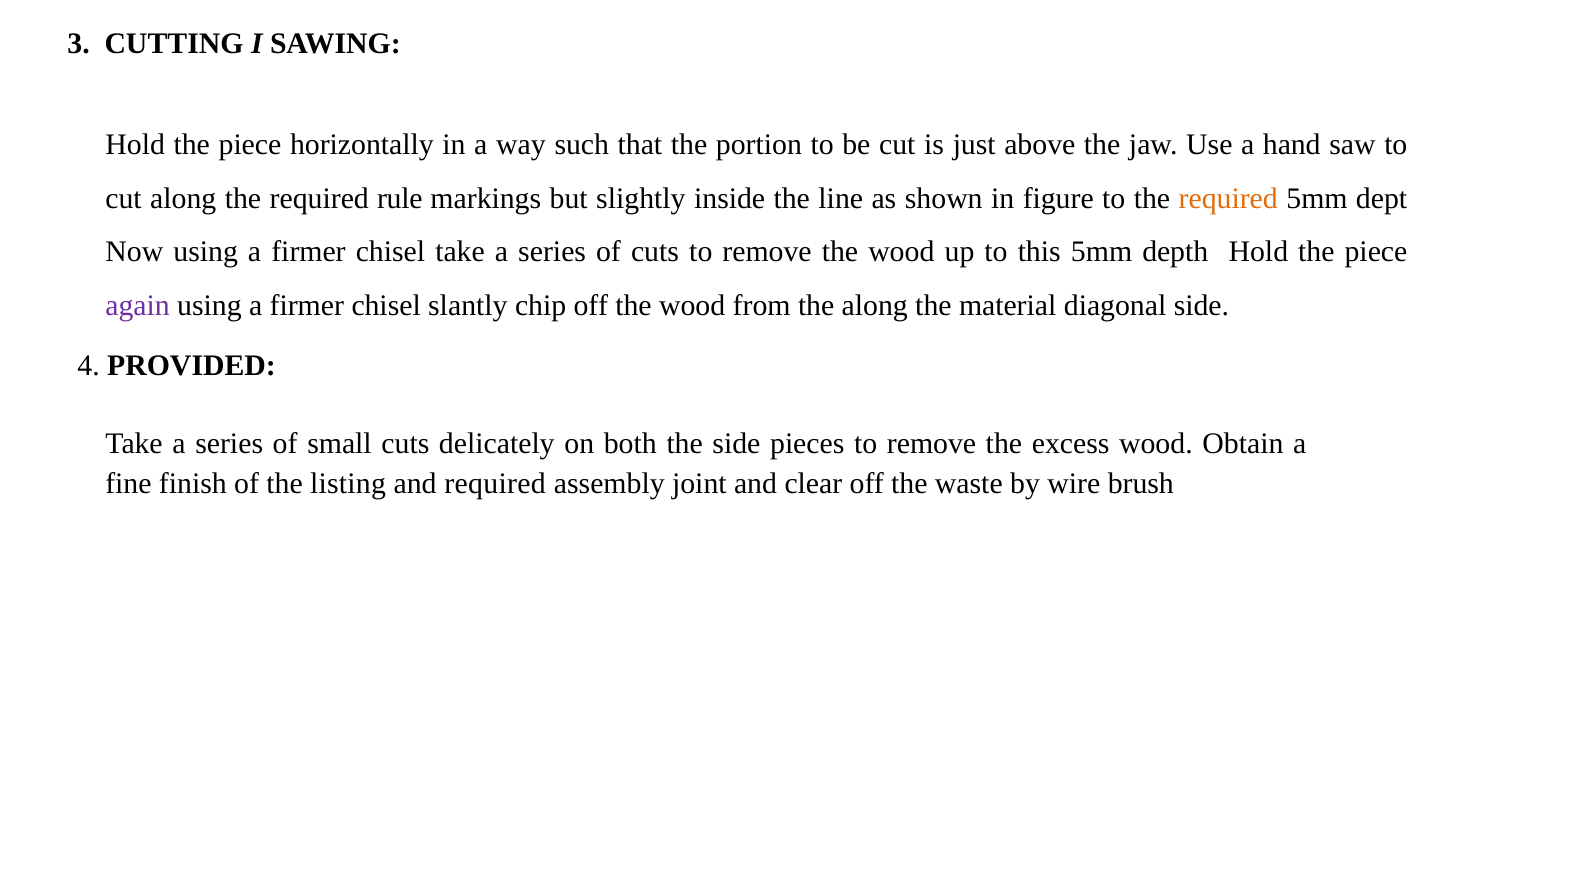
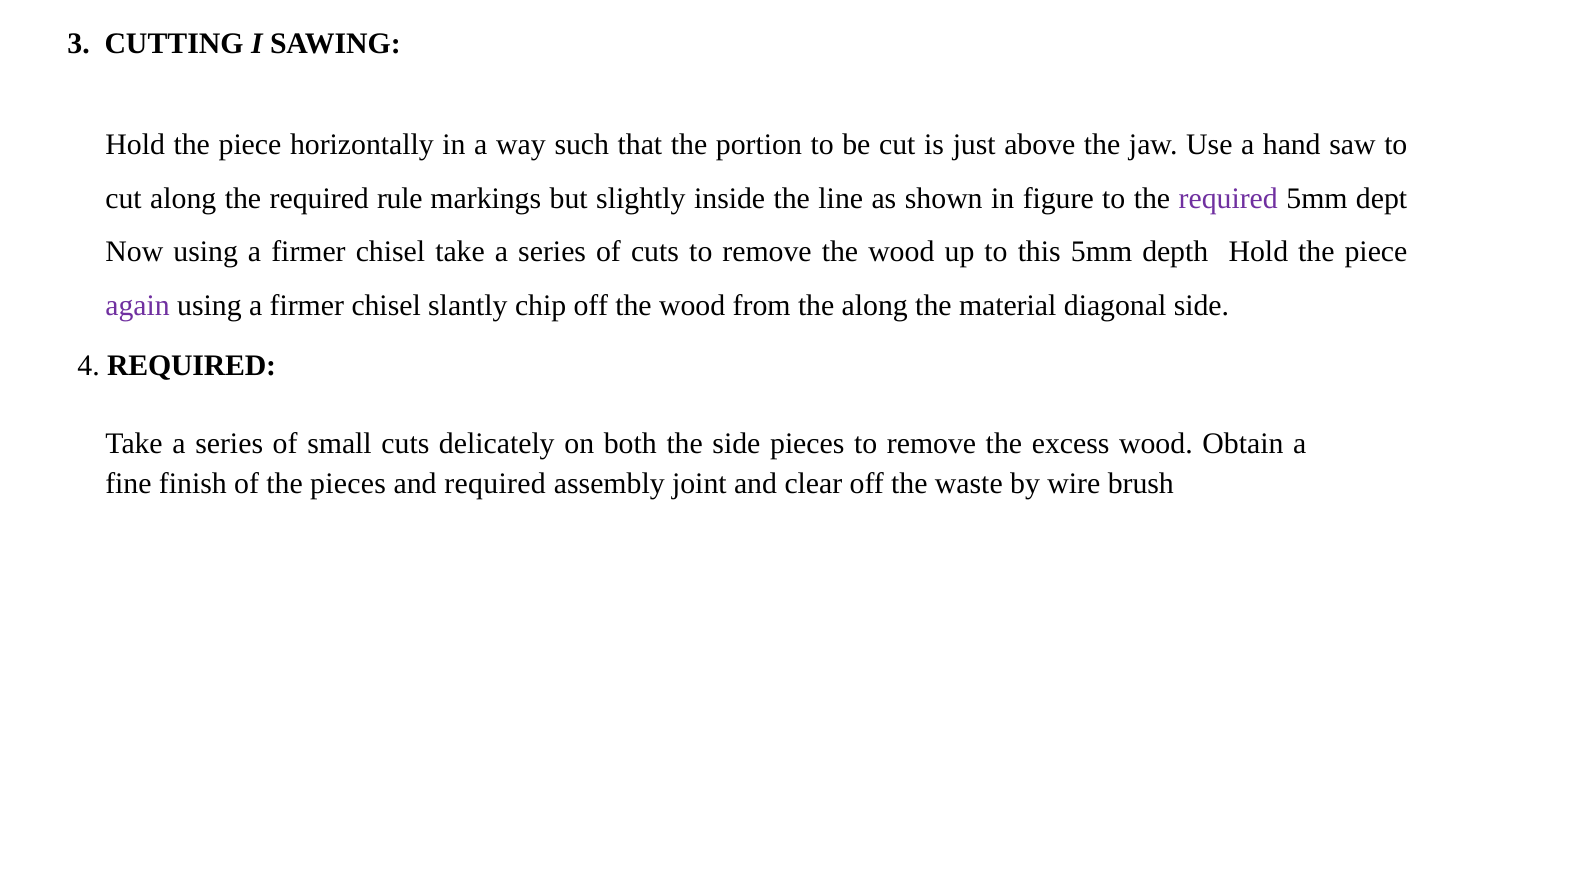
required colour: orange -> purple (1228, 198)
4 PROVIDED: PROVIDED -> REQUIRED (192, 365)
the listing: listing -> pieces (348, 483)
